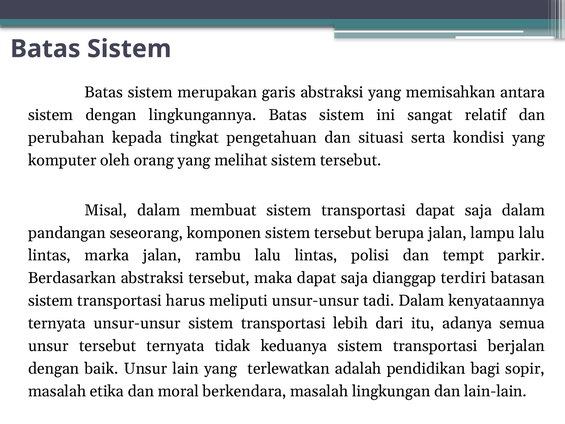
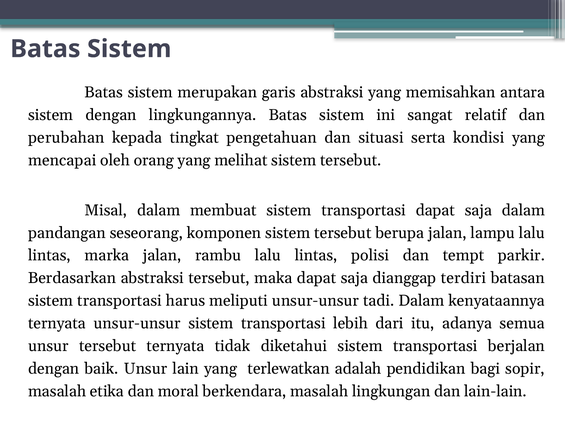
komputer: komputer -> mencapai (62, 160)
keduanya: keduanya -> diketahui (294, 346)
